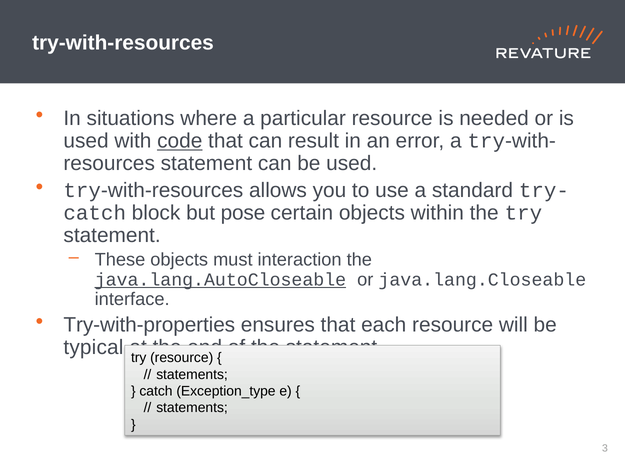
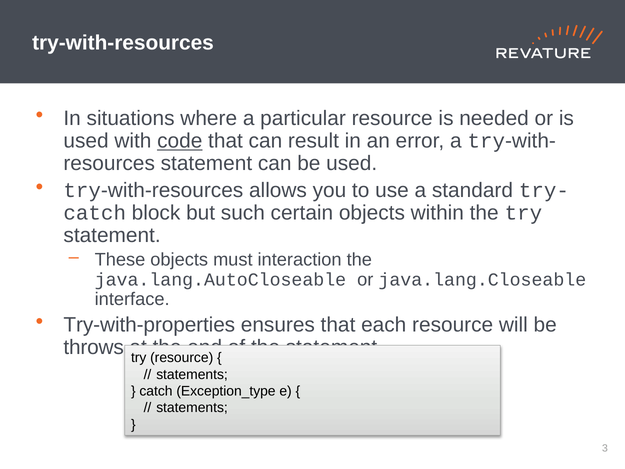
pose: pose -> such (243, 213)
java.lang.AutoCloseable underline: present -> none (220, 279)
typical: typical -> throws (94, 347)
